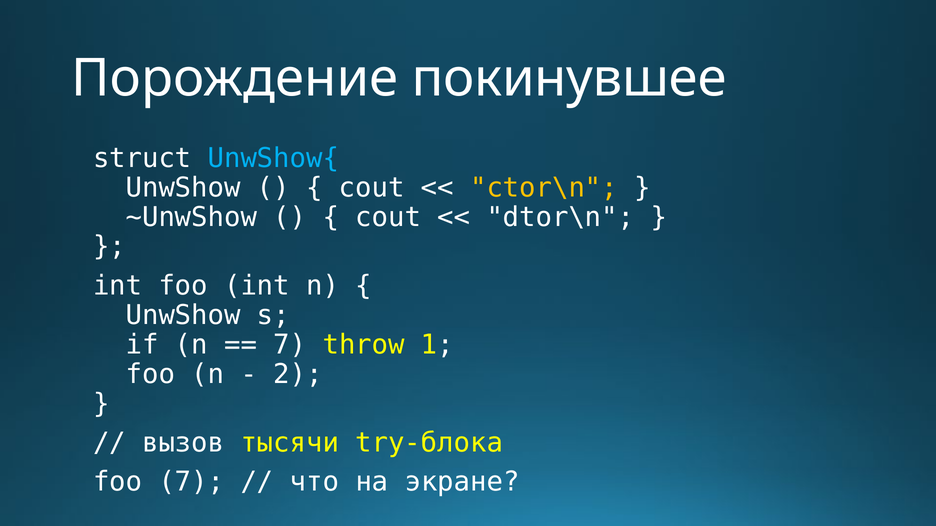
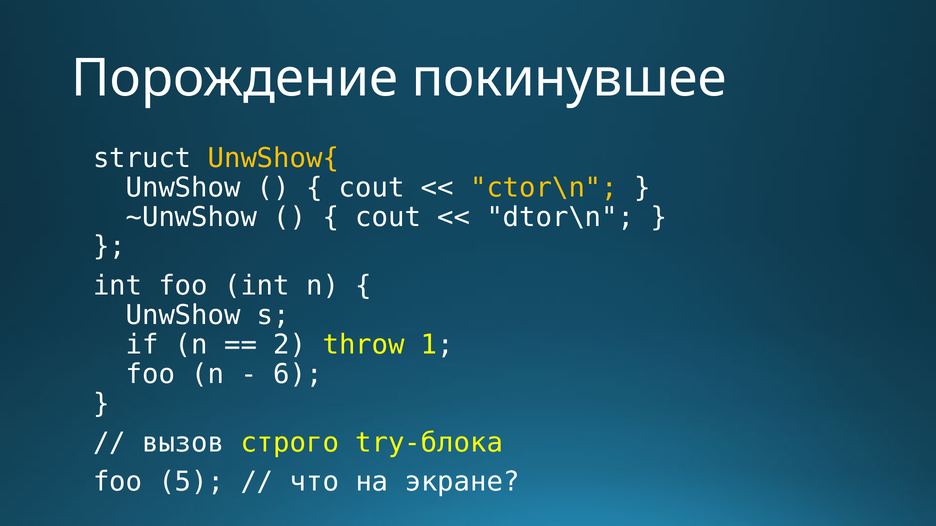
UnwShow{ colour: light blue -> yellow (273, 158)
7: 7 -> 2 (290, 345)
2: 2 -> 6 (298, 374)
тысячи: тысячи -> строго (290, 443)
foo 7: 7 -> 5 (191, 482)
